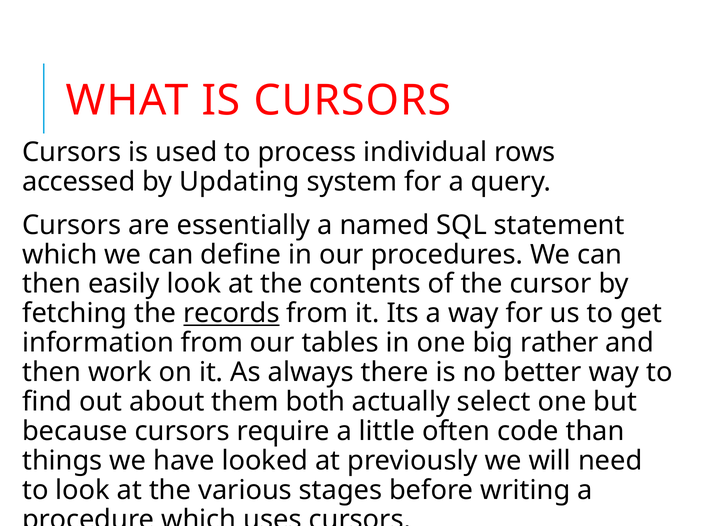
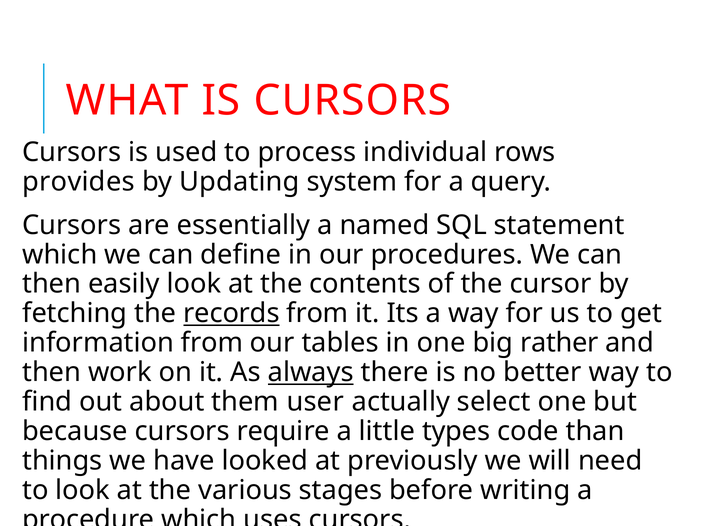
accessed: accessed -> provides (78, 182)
always underline: none -> present (311, 372)
both: both -> user (315, 402)
often: often -> types (456, 431)
